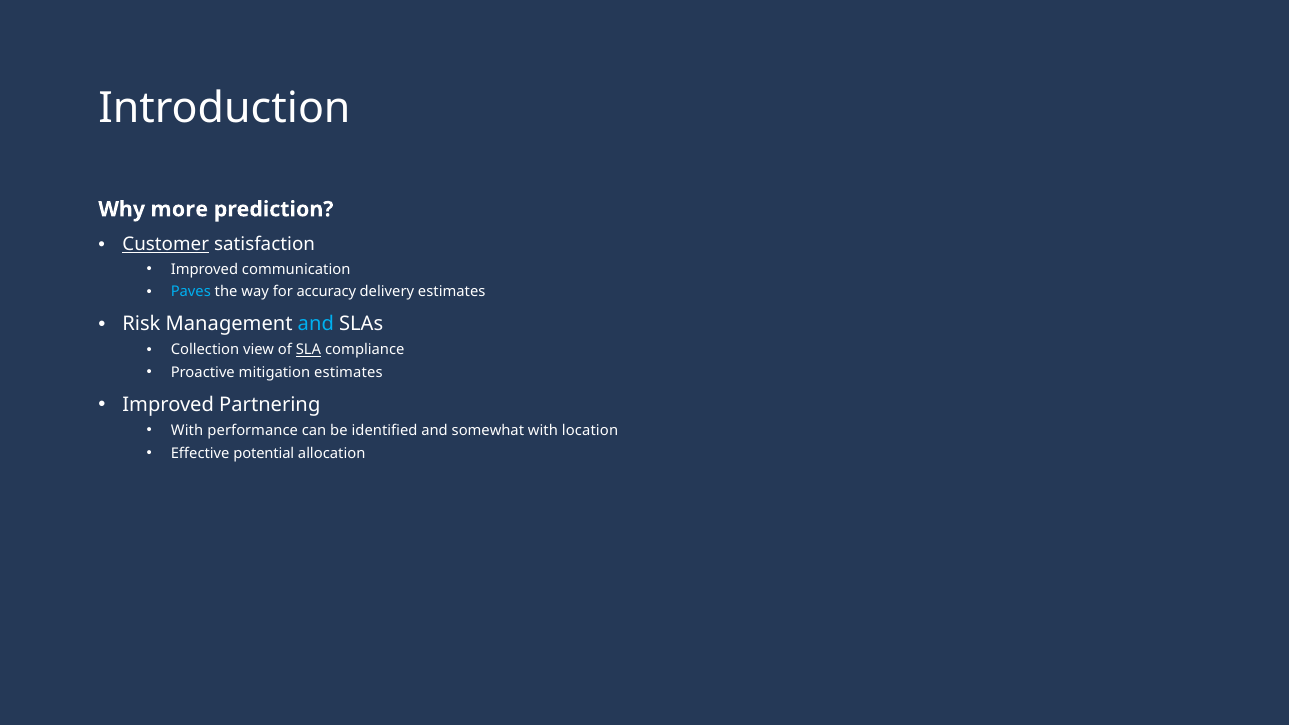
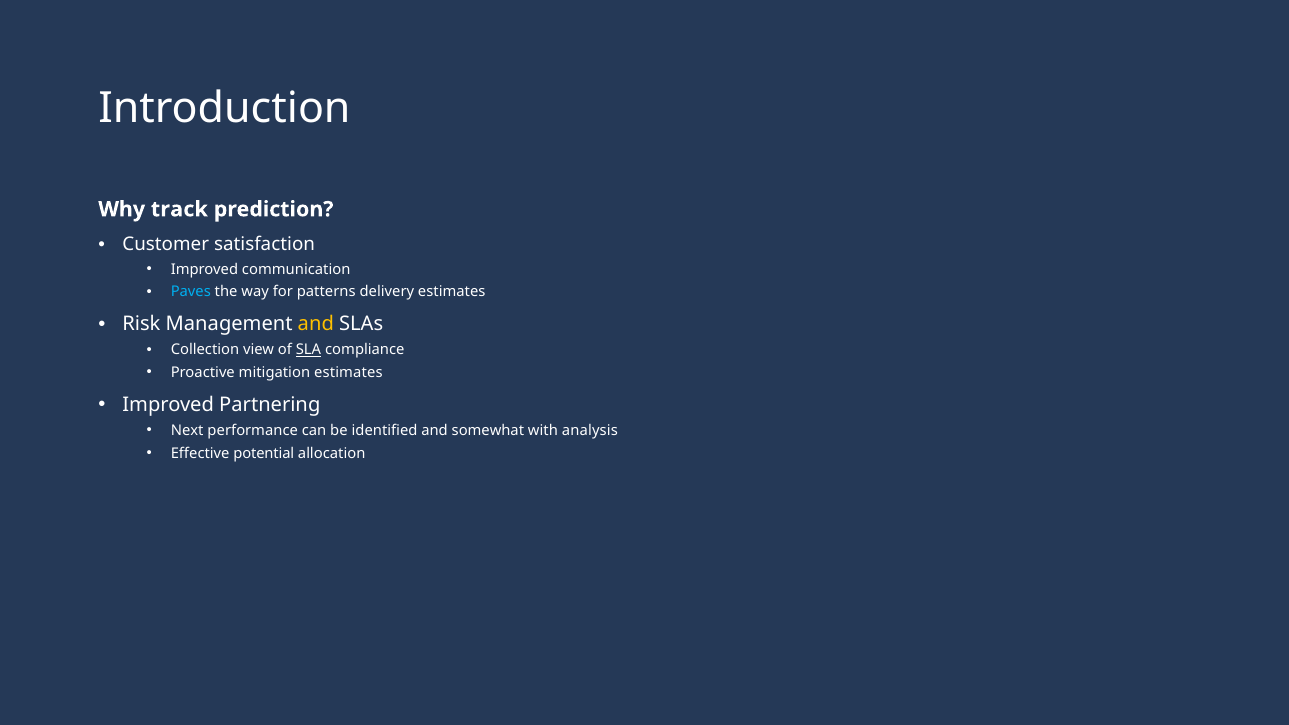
more: more -> track (179, 209)
Customer underline: present -> none (166, 245)
accuracy: accuracy -> patterns (326, 292)
and colour: light blue -> yellow (316, 324)
With: With -> Next (187, 431)
location: location -> analysis (590, 431)
